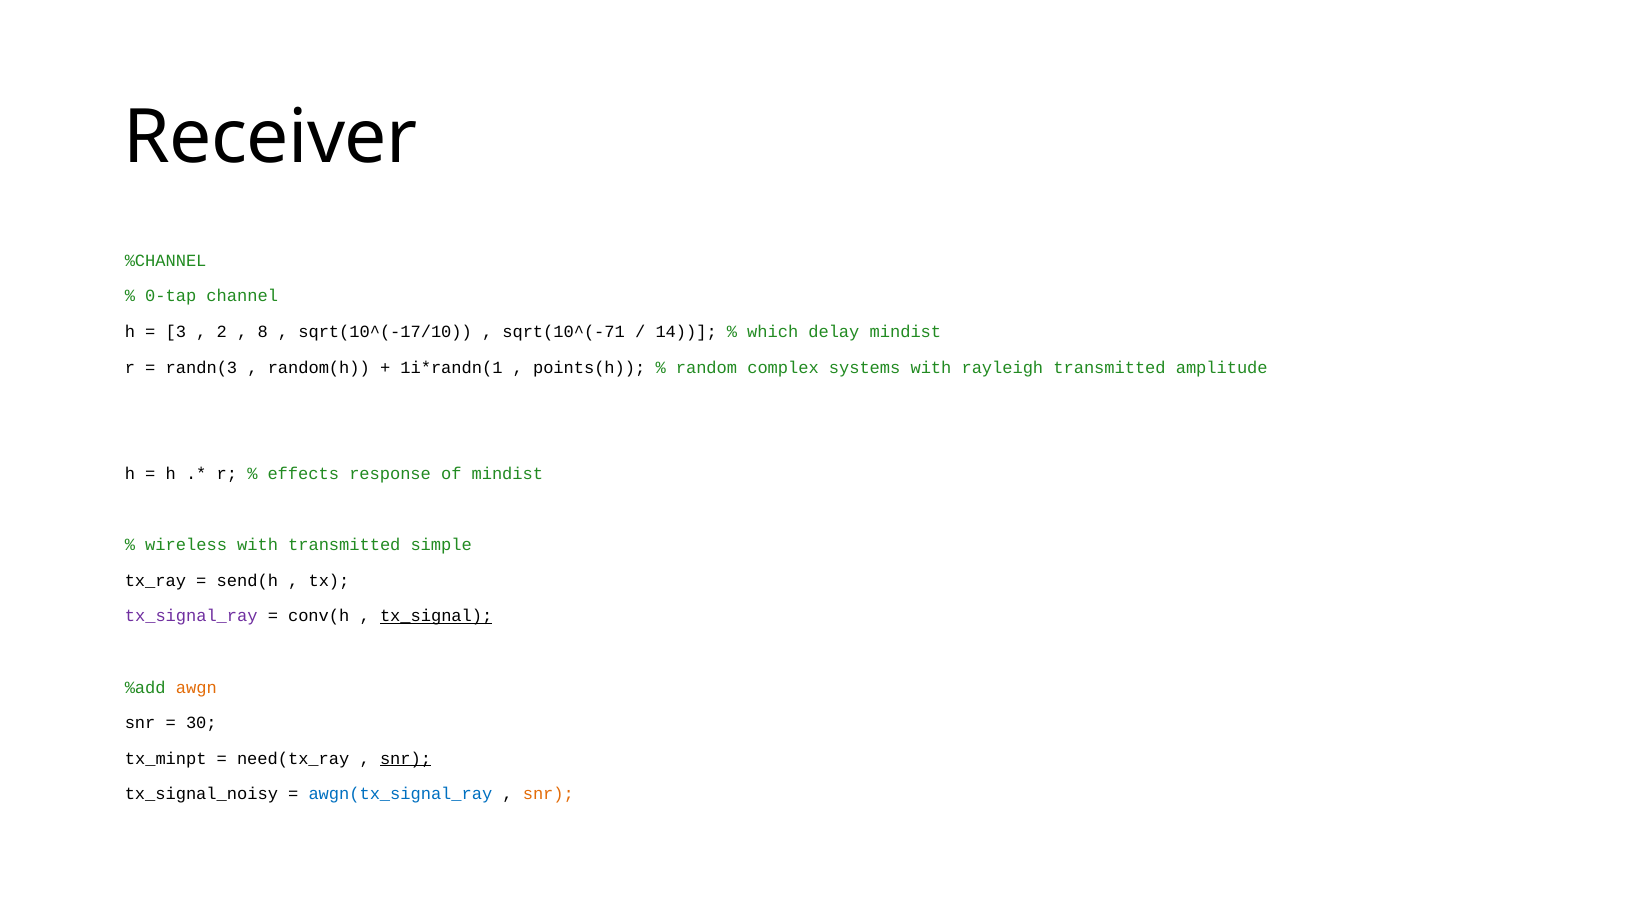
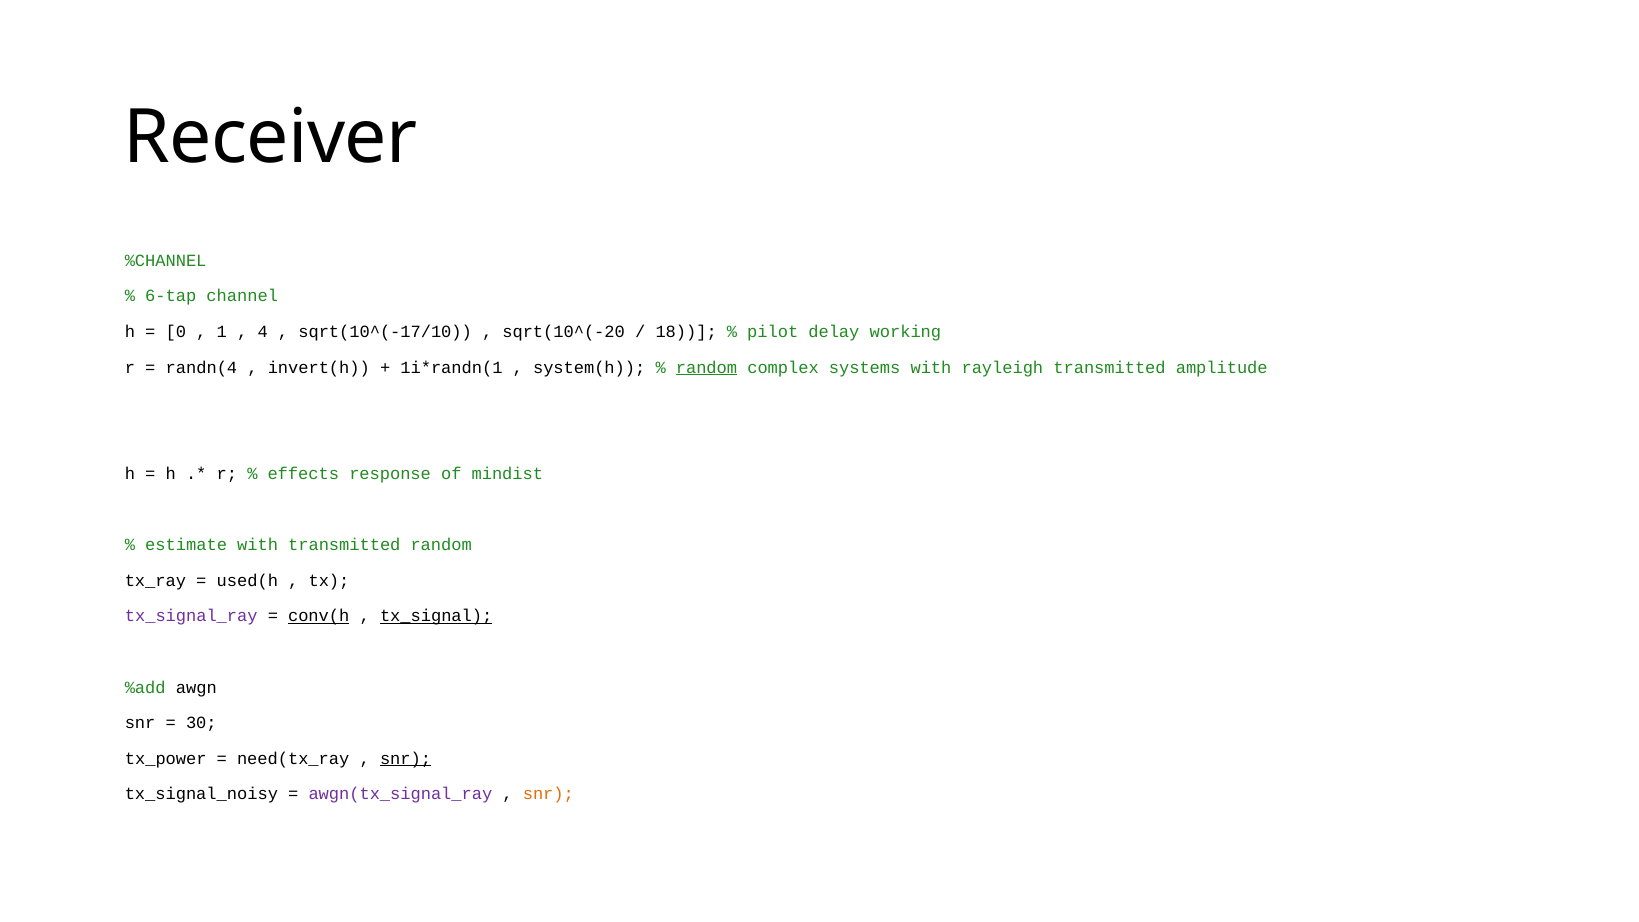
0-tap: 0-tap -> 6-tap (171, 296)
3: 3 -> 0 (176, 332)
2: 2 -> 1 (222, 332)
8: 8 -> 4 (263, 332)
sqrt(10^(-71: sqrt(10^(-71 -> sqrt(10^(-20 (564, 332)
14: 14 -> 18 (686, 332)
which: which -> pilot (773, 332)
delay mindist: mindist -> working (905, 332)
randn(3: randn(3 -> randn(4 (201, 367)
random(h: random(h -> invert(h (319, 367)
points(h: points(h -> system(h (589, 367)
random underline: none -> present (706, 367)
wireless: wireless -> estimate (186, 545)
transmitted simple: simple -> random (441, 545)
send(h: send(h -> used(h (247, 581)
conv(h underline: none -> present (319, 616)
awgn colour: orange -> black (196, 687)
tx_minpt: tx_minpt -> tx_power (166, 759)
awgn(tx_signal_ray colour: blue -> purple (400, 794)
